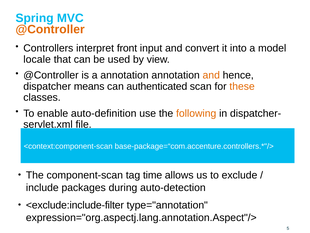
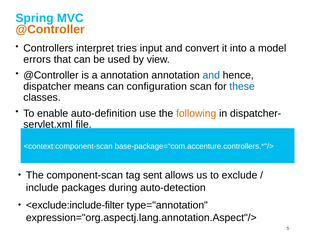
front: front -> tries (127, 48)
locale: locale -> errors (37, 59)
and colour: orange -> blue (211, 75)
authenticated: authenticated -> configuration (157, 86)
these colour: orange -> blue (242, 86)
time: time -> sent (153, 175)
